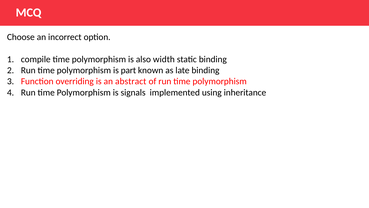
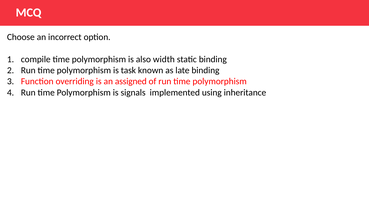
part: part -> task (128, 70)
abstract: abstract -> assigned (131, 81)
